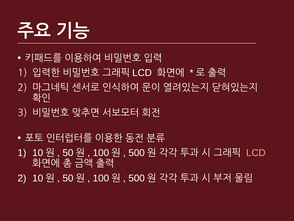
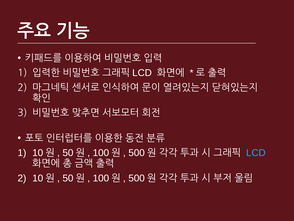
LCD colour: pink -> light blue (256, 153)
